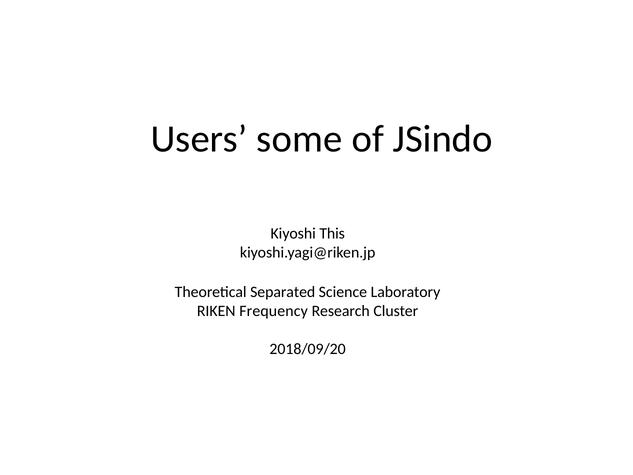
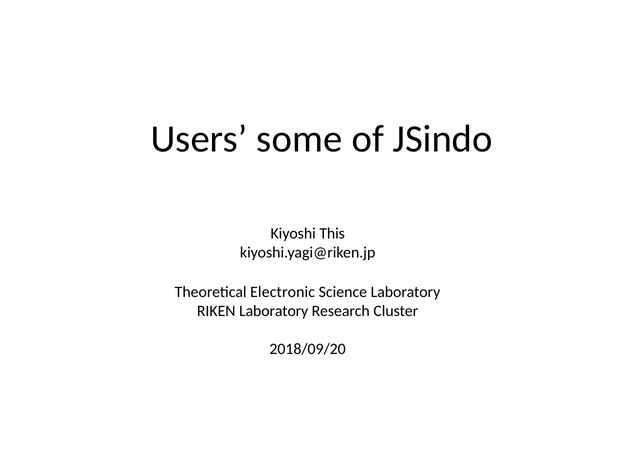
Separated: Separated -> Electronic (283, 292)
RIKEN Frequency: Frequency -> Laboratory (274, 311)
